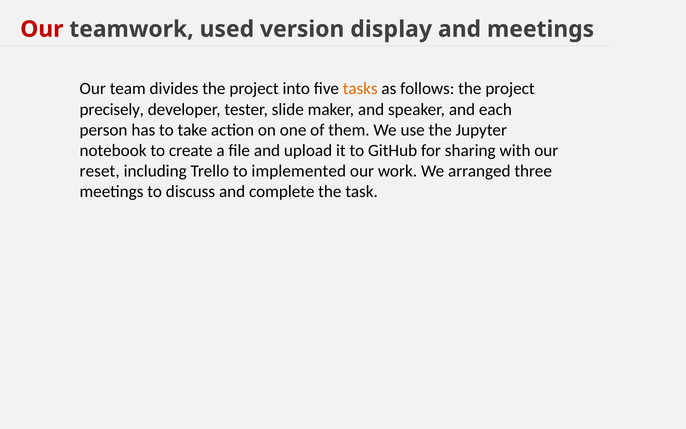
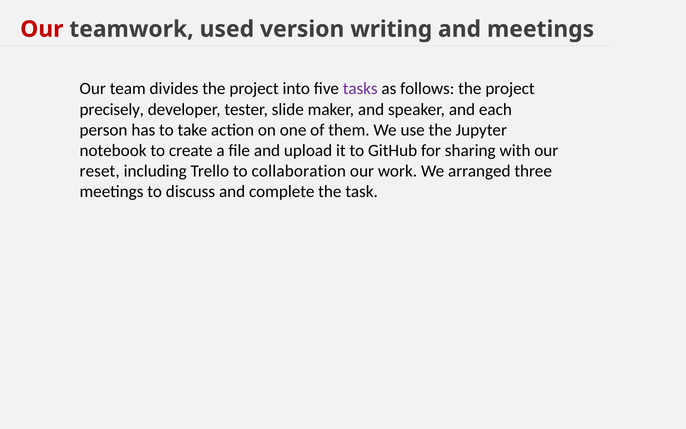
display: display -> writing (391, 29)
tasks colour: orange -> purple (360, 89)
implemented: implemented -> collaboration (299, 171)
